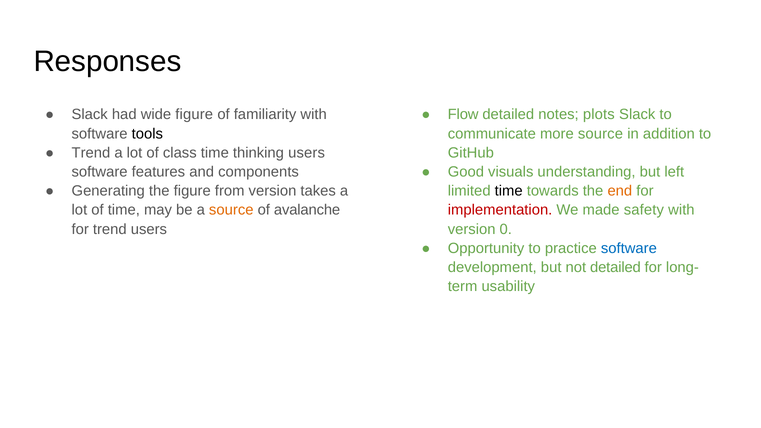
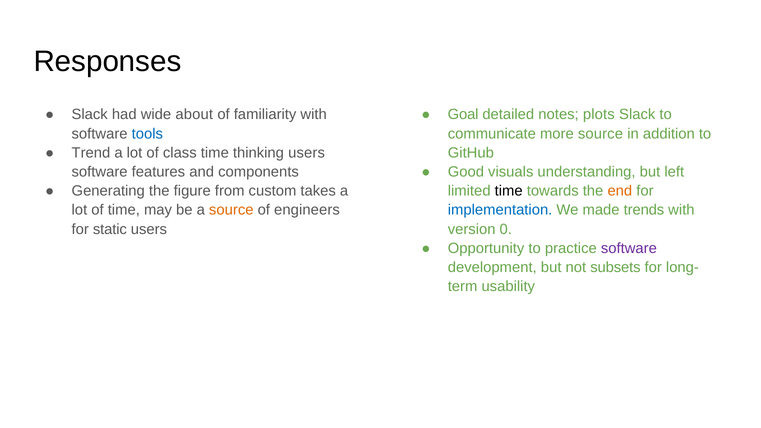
wide figure: figure -> about (194, 115)
Flow: Flow -> Goal (463, 115)
tools colour: black -> blue (147, 134)
from version: version -> custom (272, 191)
avalanche: avalanche -> engineers (307, 210)
implementation colour: red -> blue (500, 210)
safety: safety -> trends (644, 210)
for trend: trend -> static (110, 229)
software colour: blue -> purple (629, 248)
not detailed: detailed -> subsets (615, 267)
